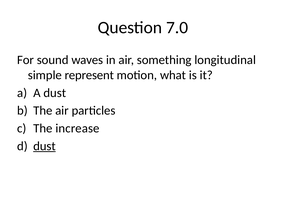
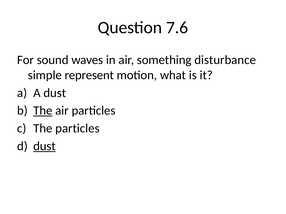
7.0: 7.0 -> 7.6 (177, 28)
longitudinal: longitudinal -> disturbance (225, 60)
The underline: none -> present (43, 111)
The increase: increase -> particles (78, 129)
